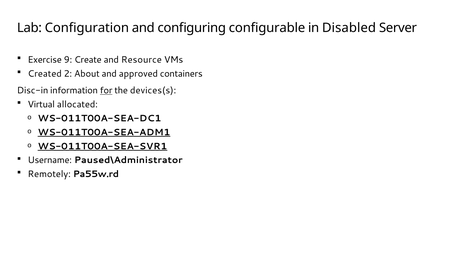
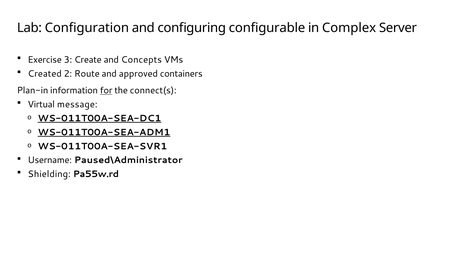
Disabled: Disabled -> Complex (349, 28)
9: 9 -> 3 (68, 60)
Resource: Resource -> Concepts (141, 60)
About: About -> Route (87, 74)
Disc-in: Disc-in -> Plan-in (33, 90)
devices(s: devices(s -> connect(s (153, 90)
allocated: allocated -> message (77, 104)
WS-011T00A-SEA-DC1 underline: none -> present (99, 118)
WS-011T00A-SEA-SVR1 underline: present -> none (102, 146)
Remotely: Remotely -> Shielding (49, 174)
